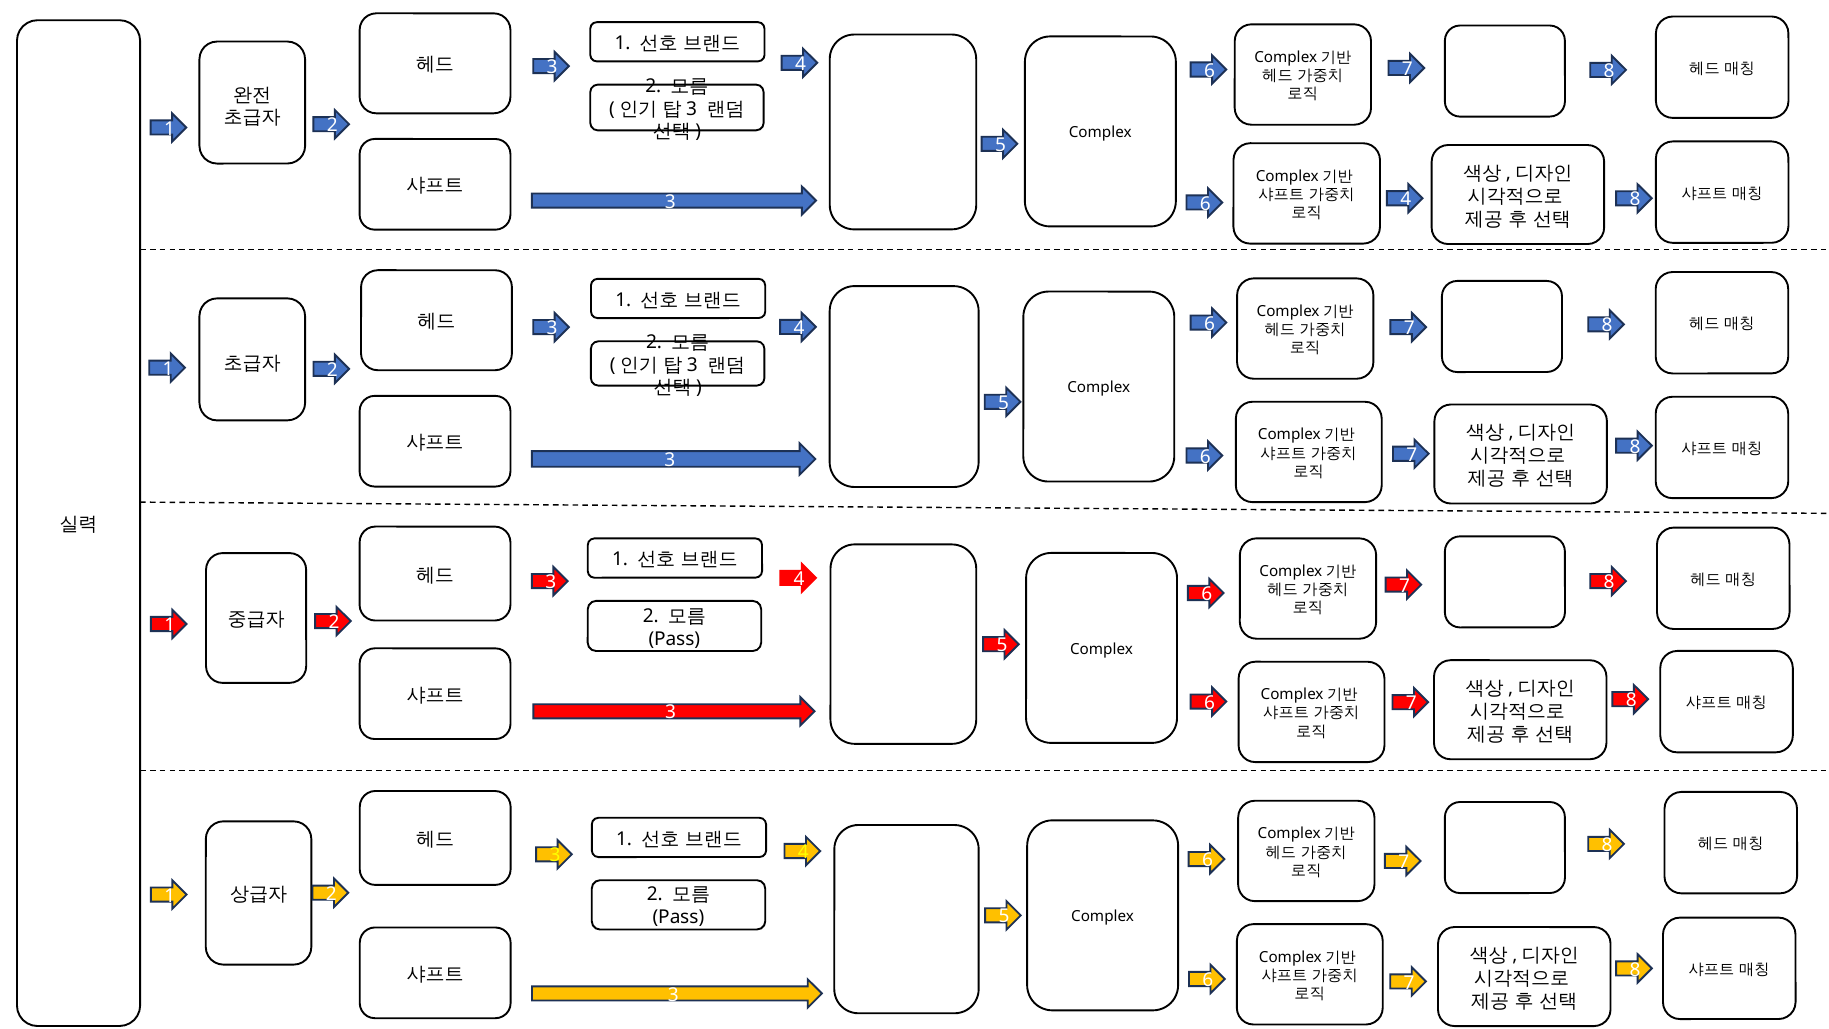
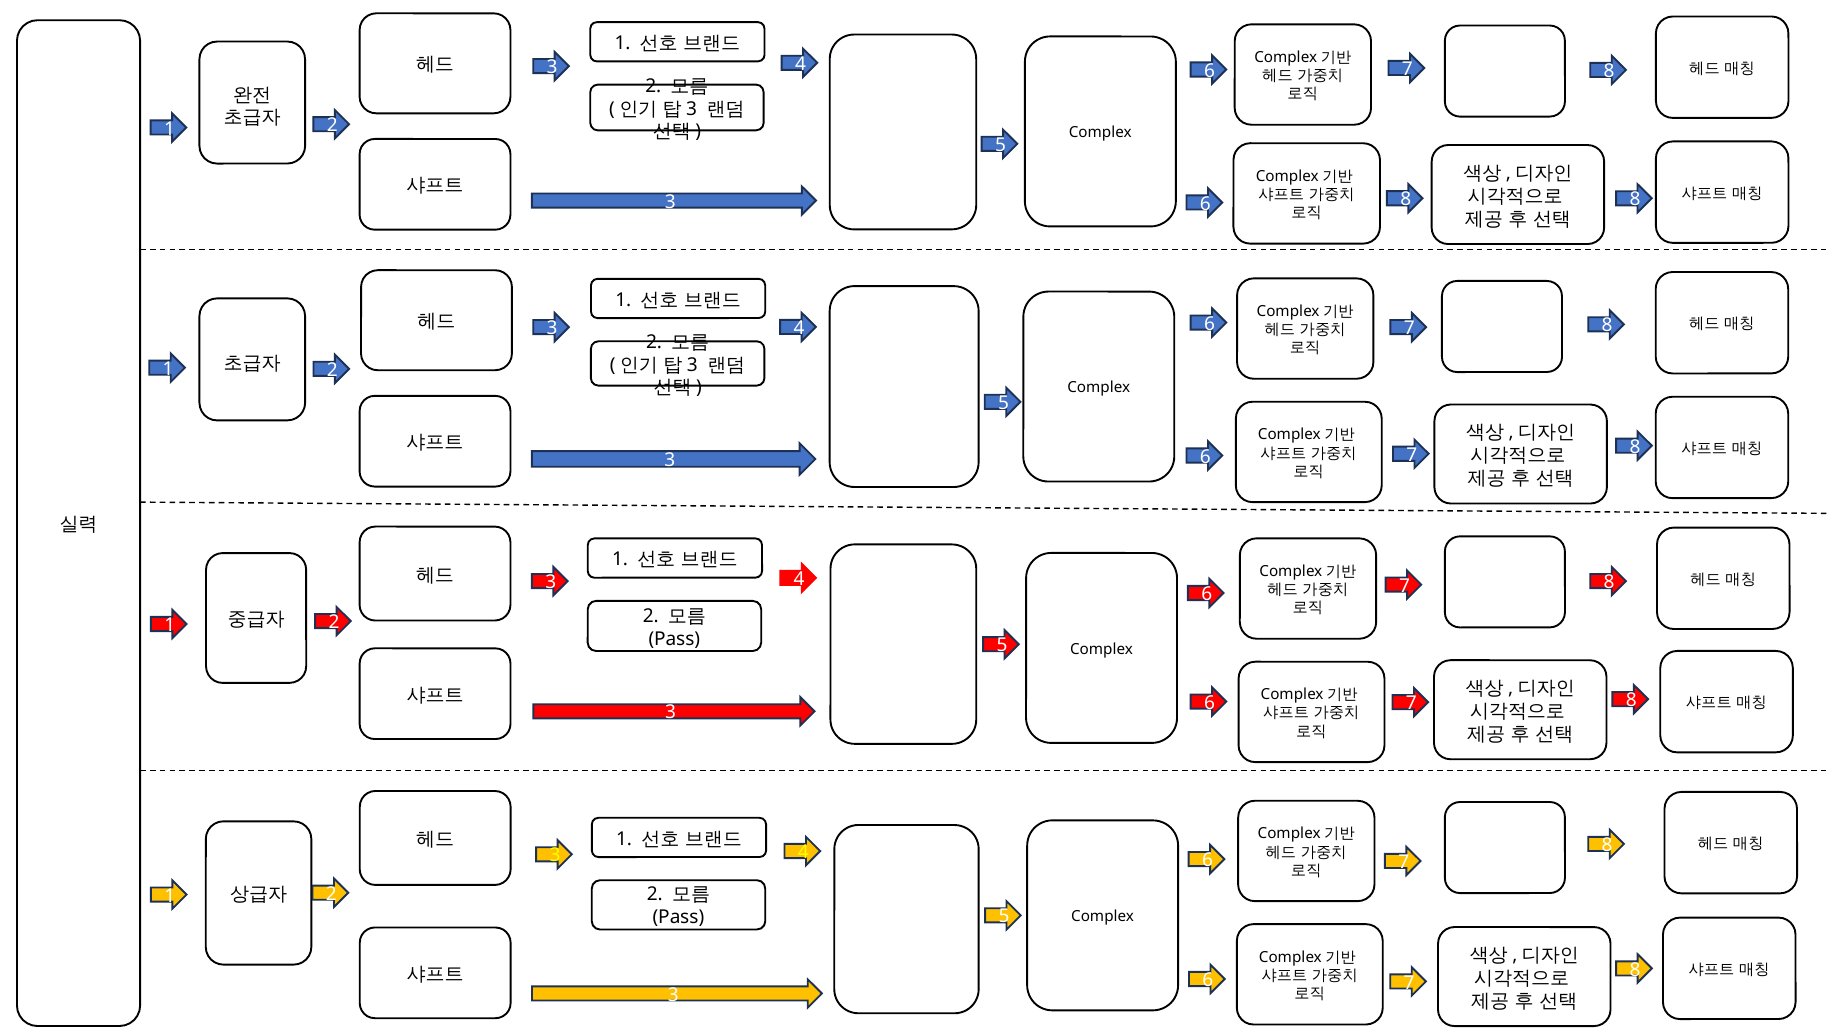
6 4: 4 -> 8 (1406, 200)
